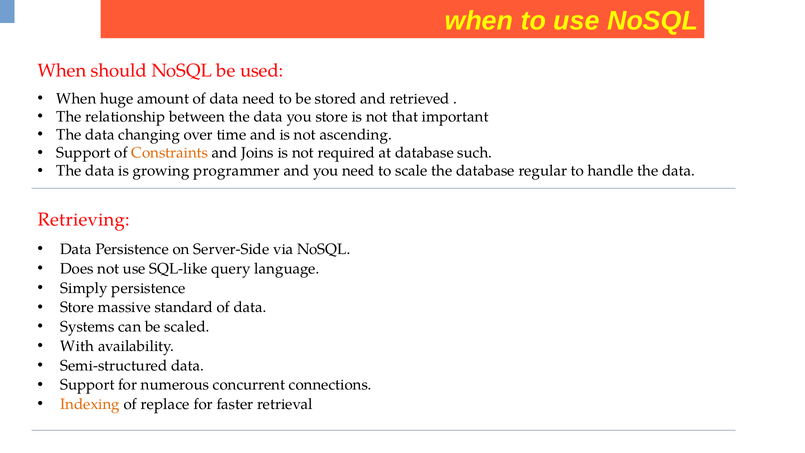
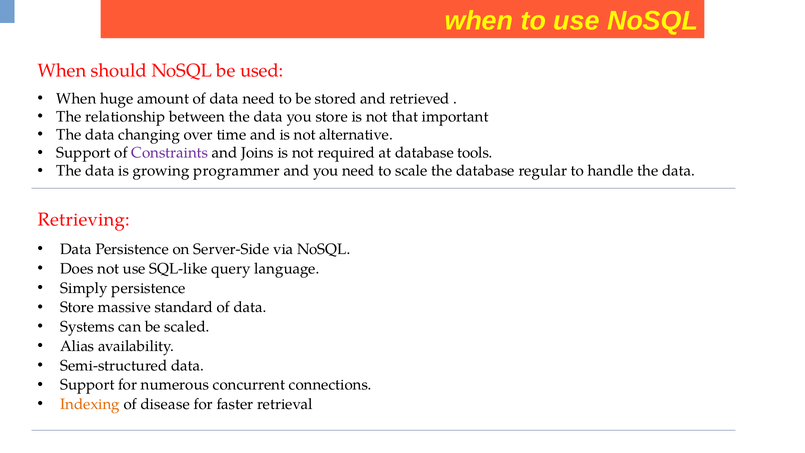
ascending: ascending -> alternative (356, 135)
Constraints colour: orange -> purple (170, 153)
such: such -> tools (475, 153)
With: With -> Alias (77, 346)
replace: replace -> disease (165, 404)
